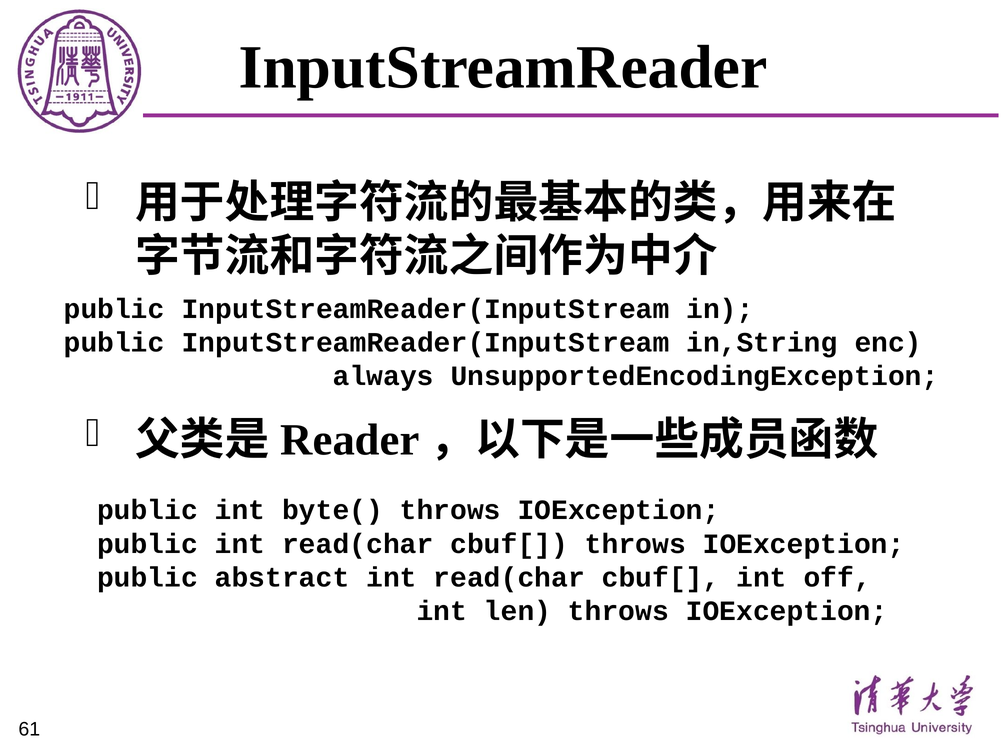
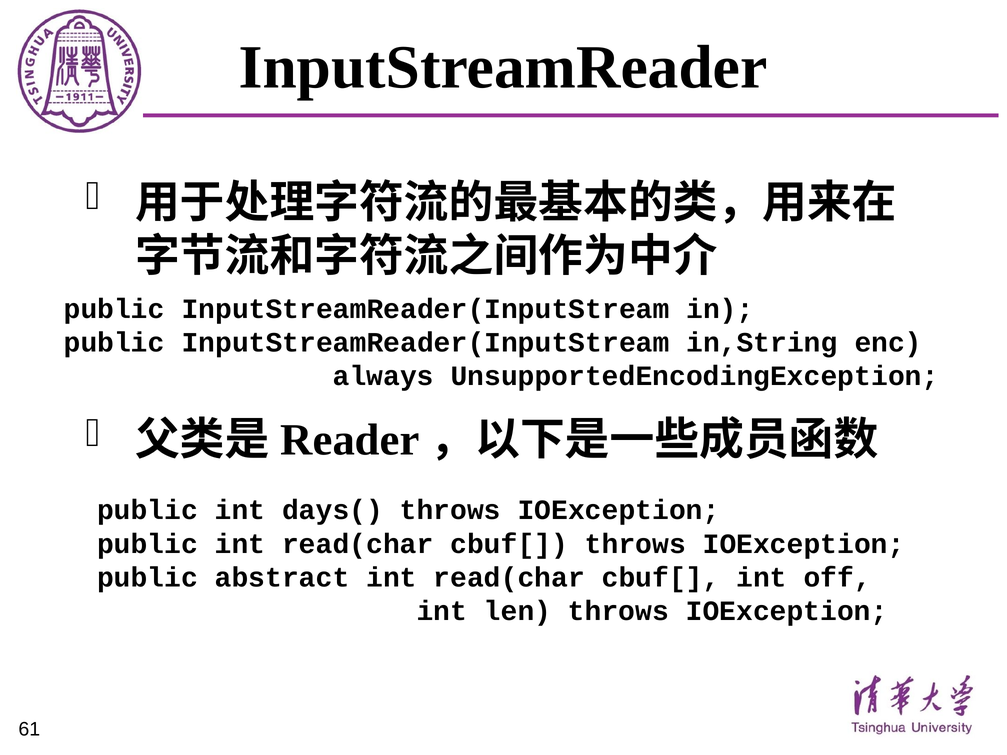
byte(: byte( -> days( (333, 510)
